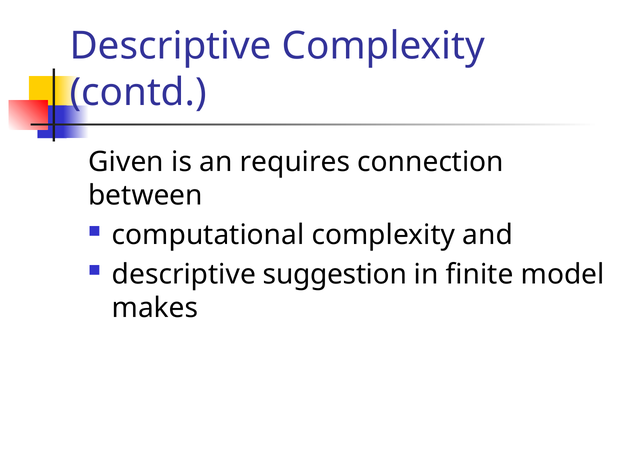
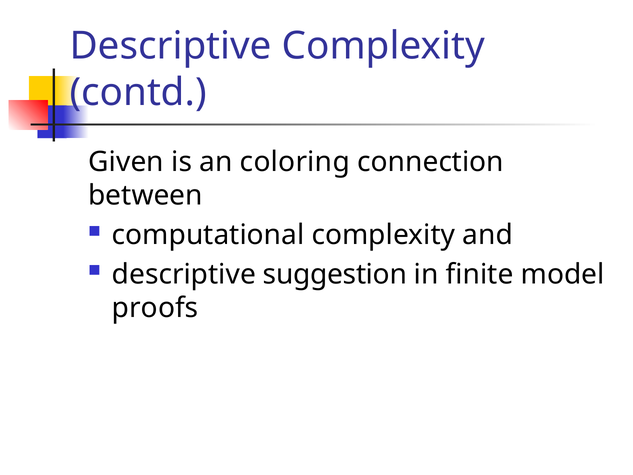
requires: requires -> coloring (295, 162)
makes: makes -> proofs (155, 308)
